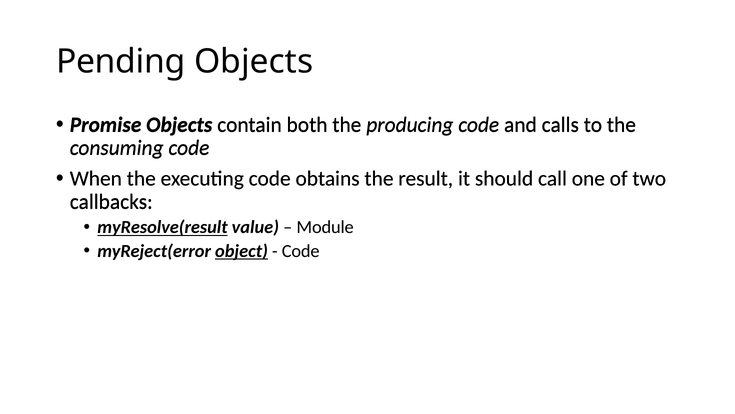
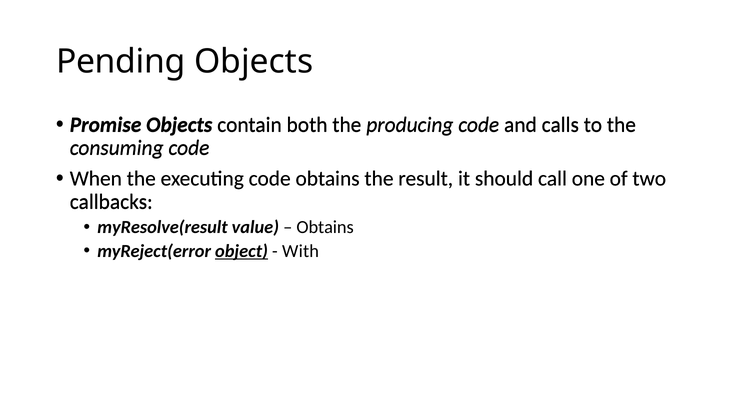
myResolve(result underline: present -> none (162, 227)
Module: Module -> Obtains (325, 227)
Code: Code -> With (301, 251)
